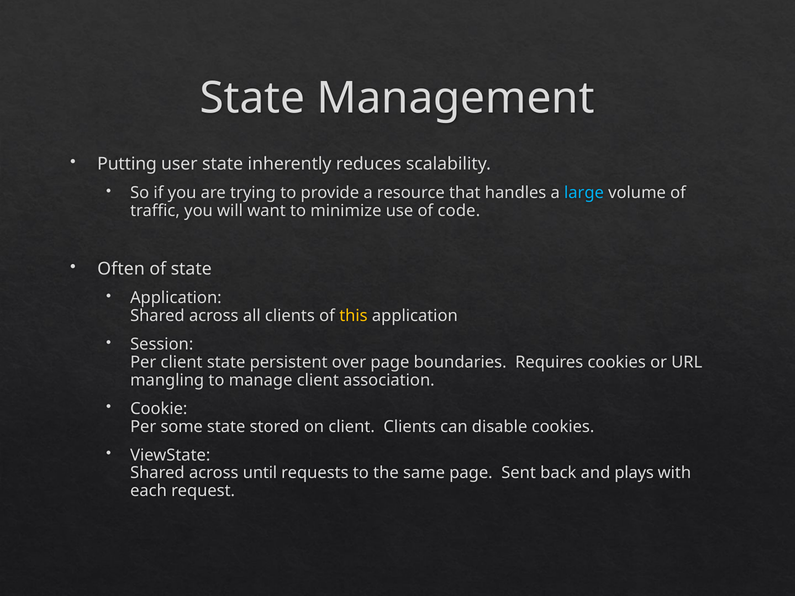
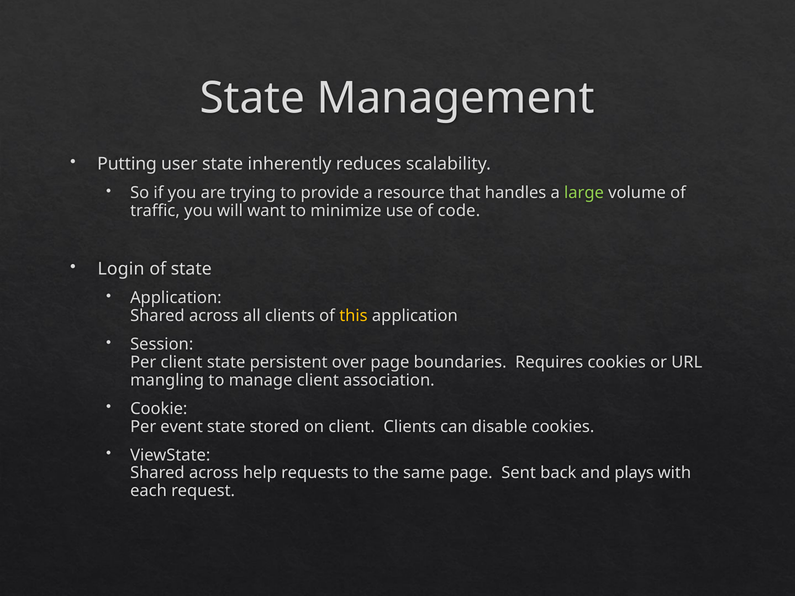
large colour: light blue -> light green (584, 193)
Often: Often -> Login (121, 269)
some: some -> event (182, 427)
until: until -> help (260, 473)
